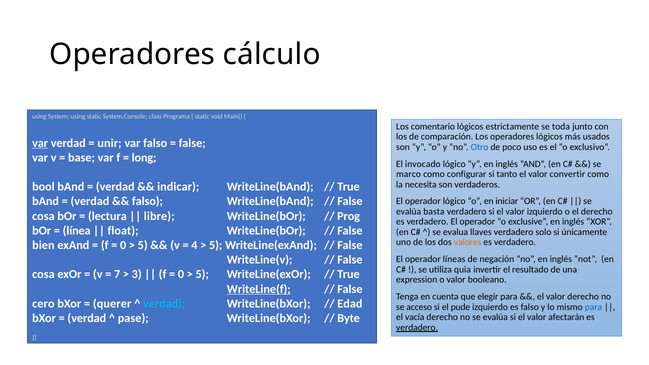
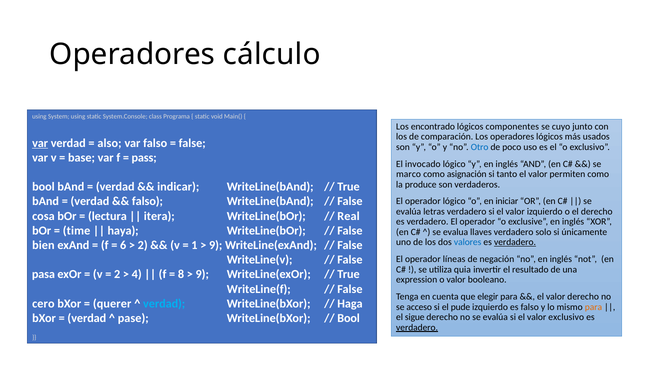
comentario: comentario -> encontrado (433, 126)
estrictamente: estrictamente -> componentes (512, 126)
toda: toda -> cuyo (561, 126)
unir: unir -> also (109, 143)
long: long -> pass (144, 158)
configurar: configurar -> asignación (467, 174)
convertir: convertir -> permiten (567, 174)
necesita: necesita -> produce (421, 184)
basta: basta -> letras (434, 212)
libre: libre -> itera (159, 216)
Prog: Prog -> Real (348, 216)
línea: línea -> time (77, 231)
float: float -> haya (123, 231)
valores colour: orange -> blue (468, 242)
verdadero underline: none -> present (515, 242)
0: 0 -> 6 (123, 245)
5: 5 -> 2 (143, 245)
4: 4 -> 1 (194, 245)
5: 5 -> 9 (216, 245)
cosa: cosa -> pasa (43, 274)
7: 7 -> 2 (117, 274)
3: 3 -> 4 (137, 274)
0: 0 -> 8 (181, 274)
5: 5 -> 9 (202, 274)
WriteLine(f underline: present -> none (259, 289)
Edad: Edad -> Haga (350, 304)
para colour: blue -> orange (593, 307)
Byte: Byte -> Bool (349, 318)
vacía: vacía -> sigue (415, 317)
valor afectarán: afectarán -> exclusivo (566, 317)
